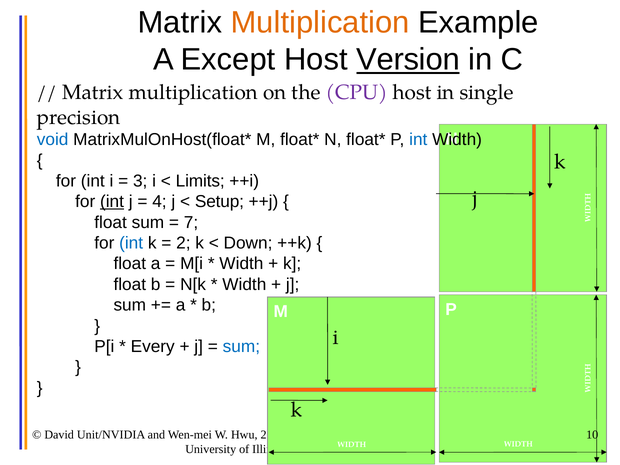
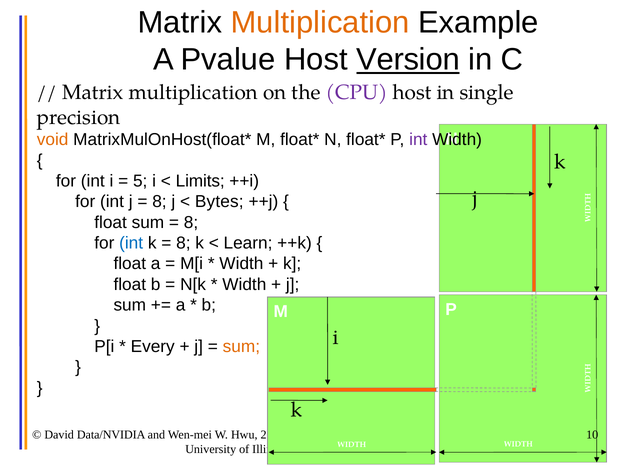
Except: Except -> Pvalue (228, 60)
void colour: blue -> orange (53, 140)
int colour: blue -> purple (418, 140)
3: 3 -> 5 (140, 181)
int underline: present -> none (112, 202)
4: 4 -> 8 (159, 202)
Setup: Setup -> Bytes (219, 202)
7: 7 -> 8 (191, 222)
2: 2 -> 8 (183, 243)
Down: Down -> Learn (248, 243)
sum colour: blue -> orange (241, 346)
Unit/NVIDIA: Unit/NVIDIA -> Data/NVIDIA (111, 435)
